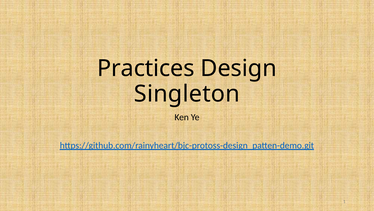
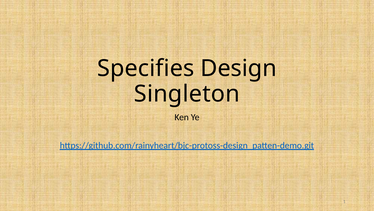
Practices: Practices -> Specifies (146, 68)
